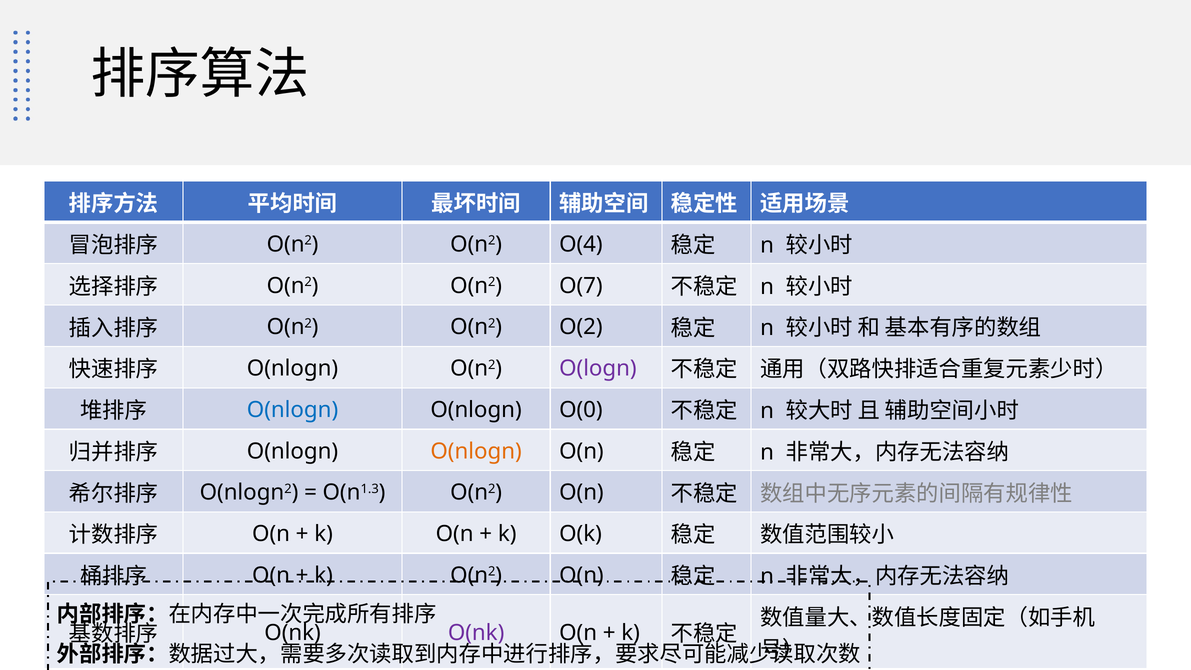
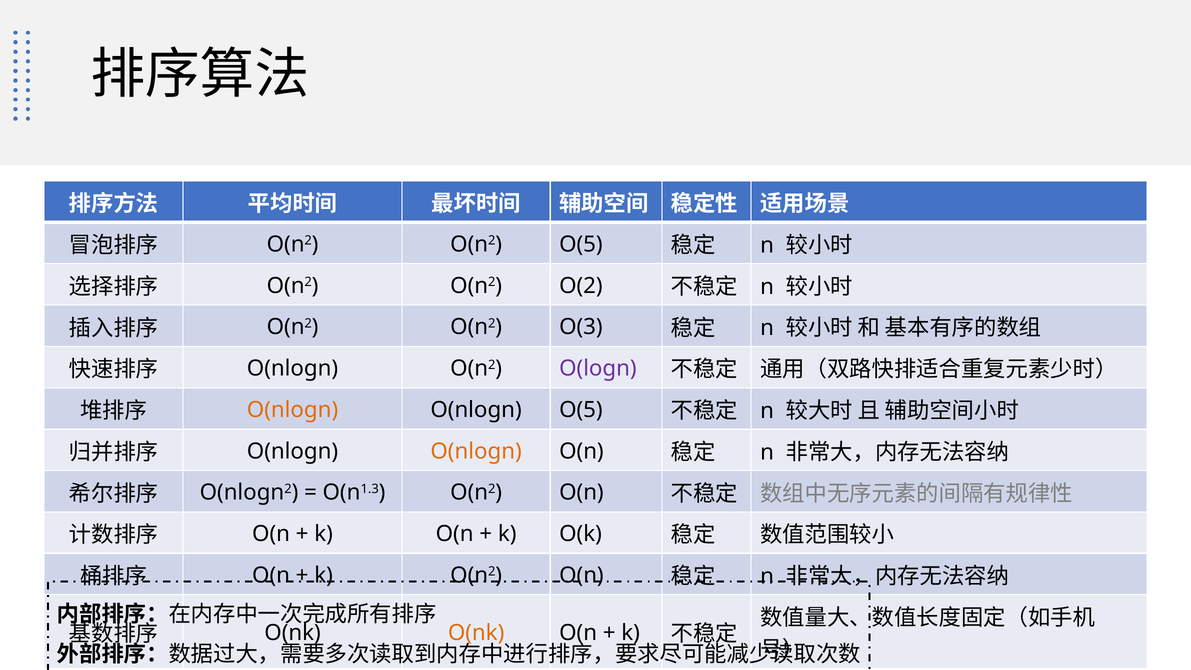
O(n2 O(4: O(4 -> O(5 (581, 244)
O(7: O(7 -> O(2 (581, 286)
O(2: O(2 -> O(3 (581, 327)
O(nlogn colour: blue -> orange (293, 410)
O(nlogn O(0: O(0 -> O(5 (581, 410)
O(nk colour: purple -> orange (476, 633)
